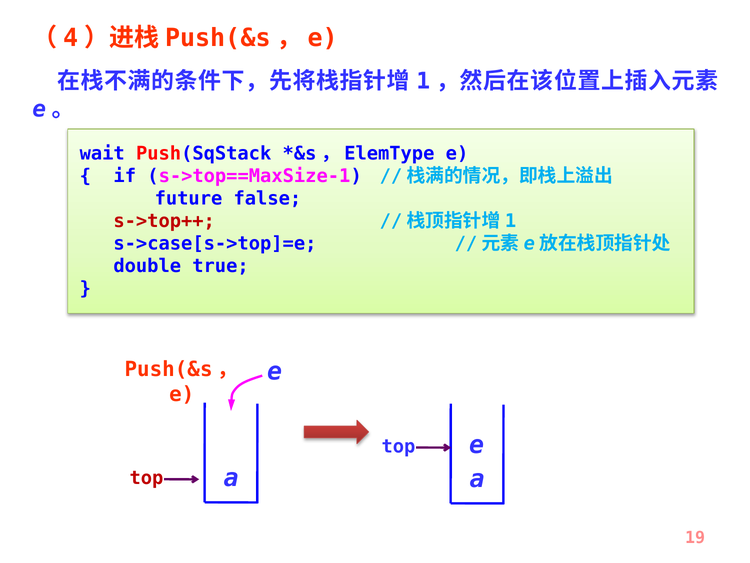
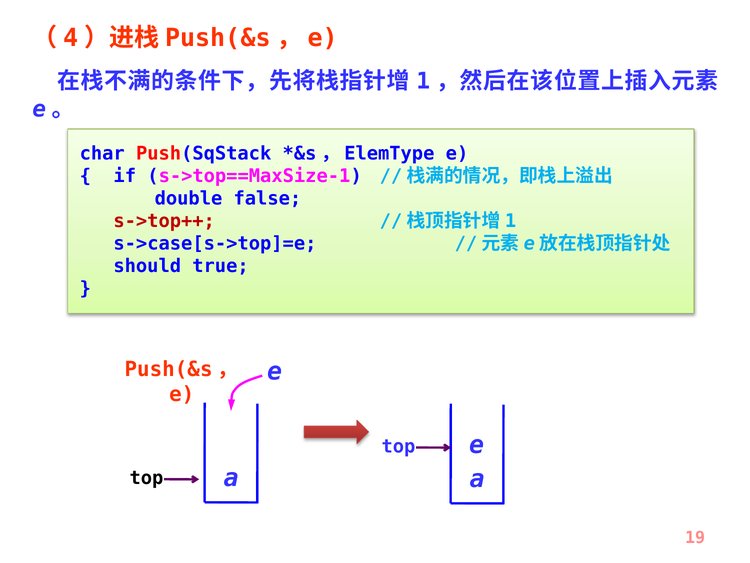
wait: wait -> char (102, 153)
future: future -> double (188, 198)
double: double -> should (147, 266)
top colour: red -> black (147, 478)
